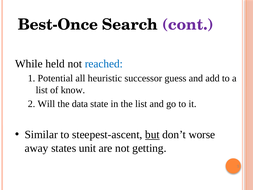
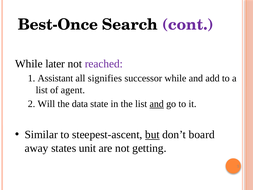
held: held -> later (55, 64)
reached colour: blue -> purple (104, 64)
Potential: Potential -> Assistant (55, 78)
heuristic: heuristic -> signifies (105, 78)
successor guess: guess -> while (175, 78)
know: know -> agent (73, 90)
and underline: none -> present (157, 104)
worse: worse -> board (202, 134)
